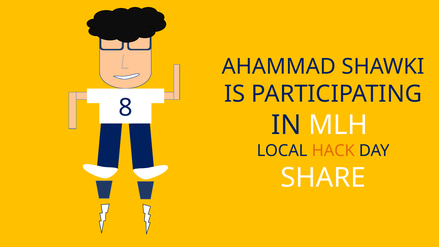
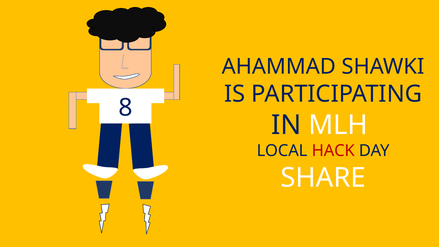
HACK colour: orange -> red (333, 151)
